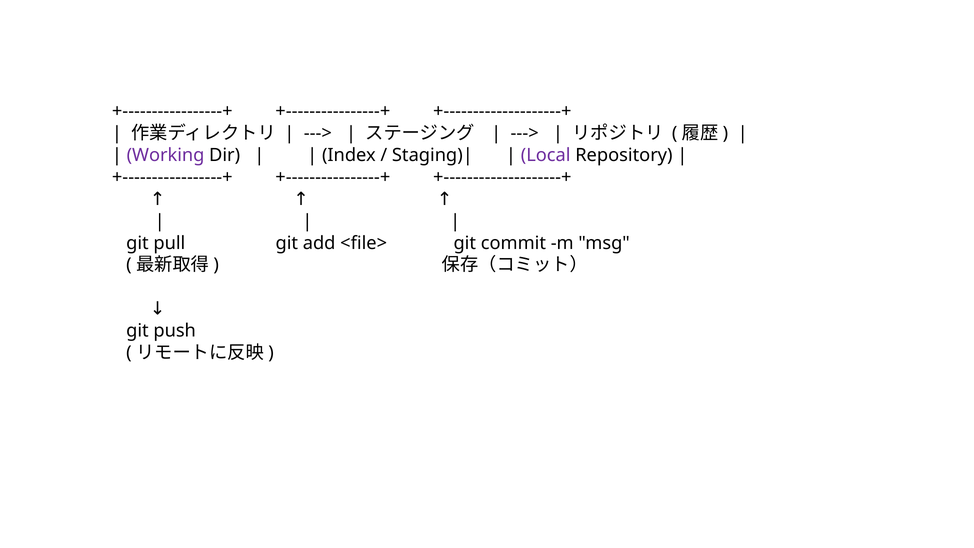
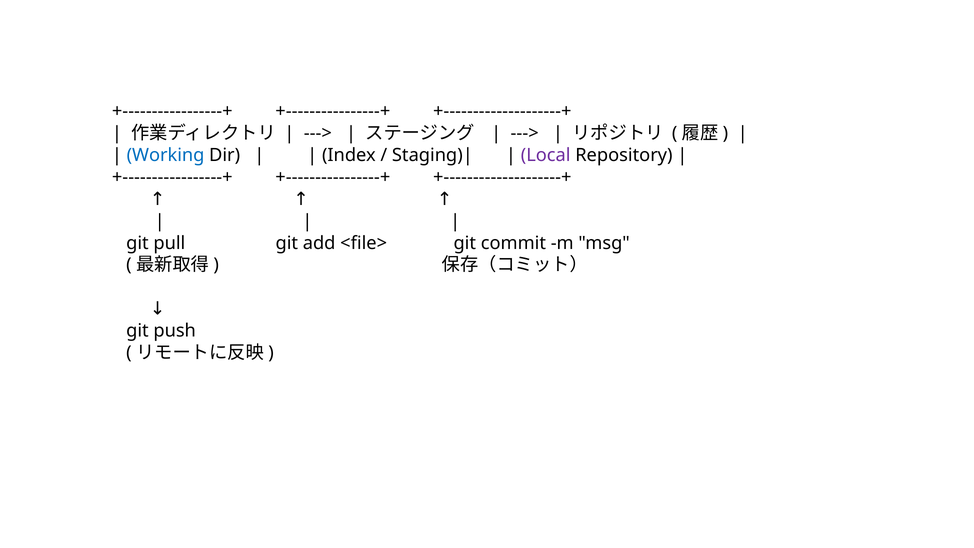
Working colour: purple -> blue (166, 155)
